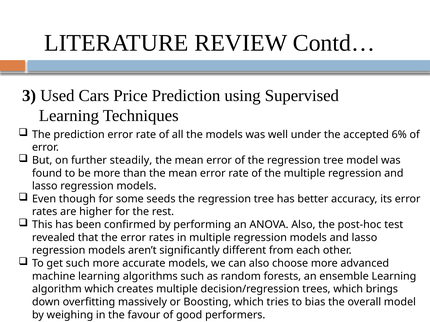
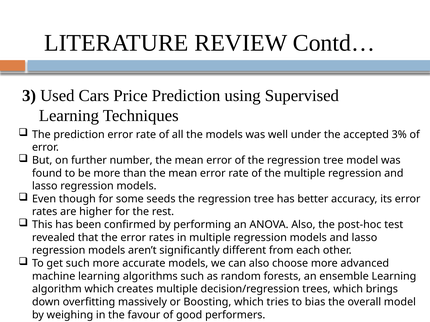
6%: 6% -> 3% (399, 135)
steadily: steadily -> number (131, 161)
